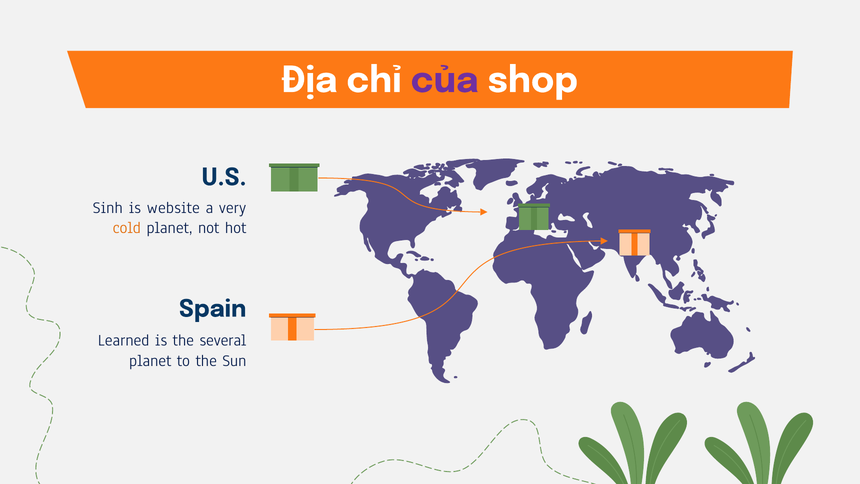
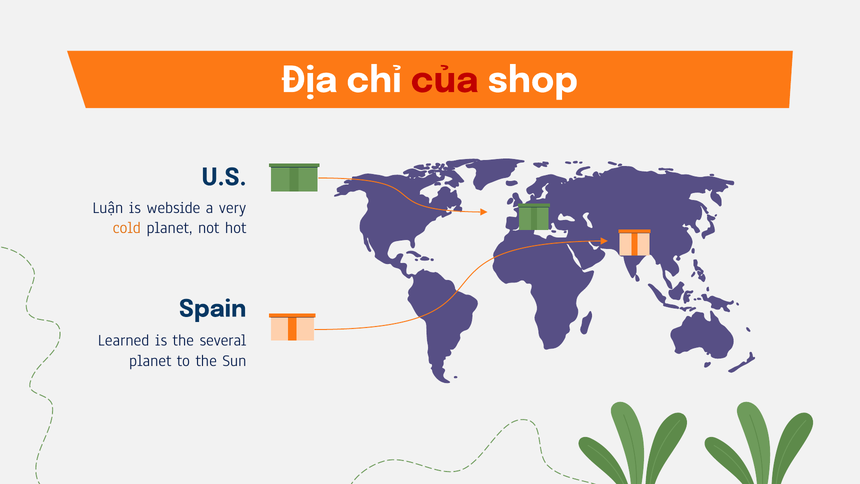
của colour: purple -> red (445, 80)
Sinh: Sinh -> Luận (108, 208)
website: website -> webside (173, 208)
